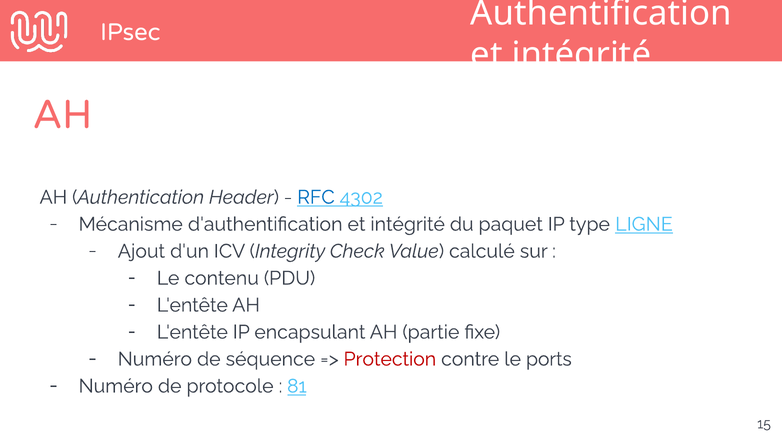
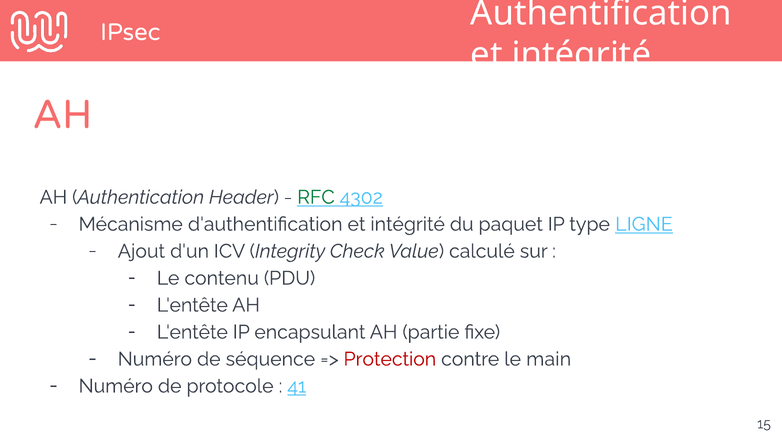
RFC colour: blue -> green (316, 197)
ports: ports -> main (549, 359)
81: 81 -> 41 (297, 386)
